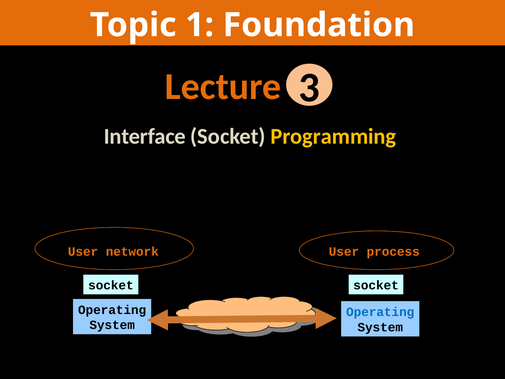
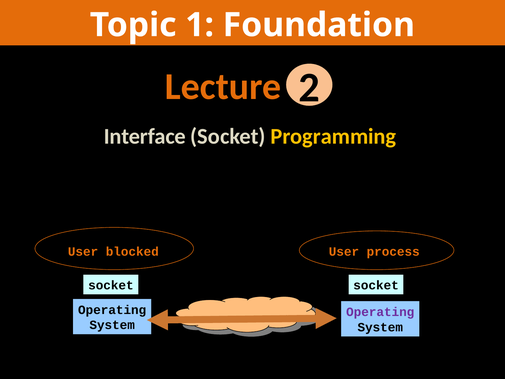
3: 3 -> 2 (309, 88)
network: network -> blocked (132, 251)
Operating colour: blue -> purple (380, 312)
